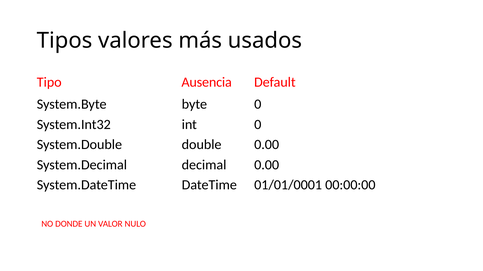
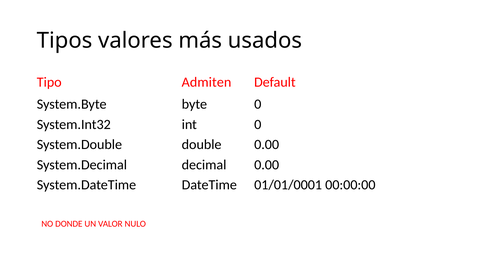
Ausencia: Ausencia -> Admiten (207, 82)
